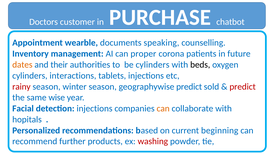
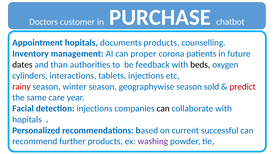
Appointment wearble: wearble -> hopitals (81, 43)
documents speaking: speaking -> products (161, 43)
dates colour: orange -> black (22, 65)
their: their -> than (59, 65)
be cylinders: cylinders -> feedback (153, 65)
geographywise predict: predict -> season (189, 87)
wise: wise -> care (57, 98)
can colour: orange -> black (163, 109)
beginning: beginning -> successful (220, 131)
washing colour: red -> purple (153, 141)
